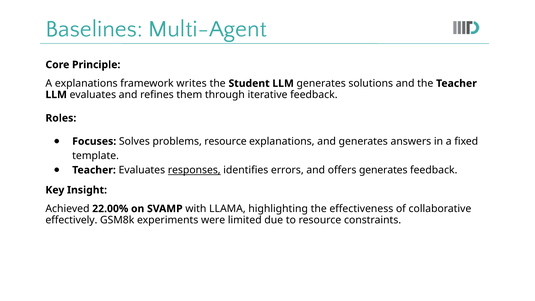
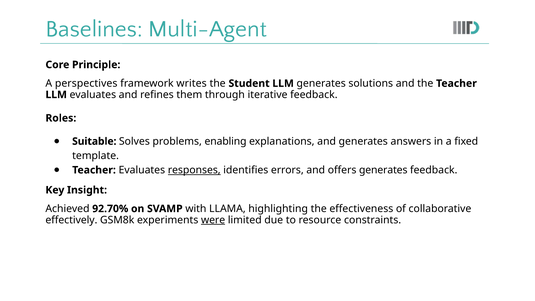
A explanations: explanations -> perspectives (86, 83)
Focuses: Focuses -> Suitable (94, 141)
problems resource: resource -> enabling (226, 141)
22.00%: 22.00% -> 92.70% (110, 209)
were underline: none -> present (213, 220)
